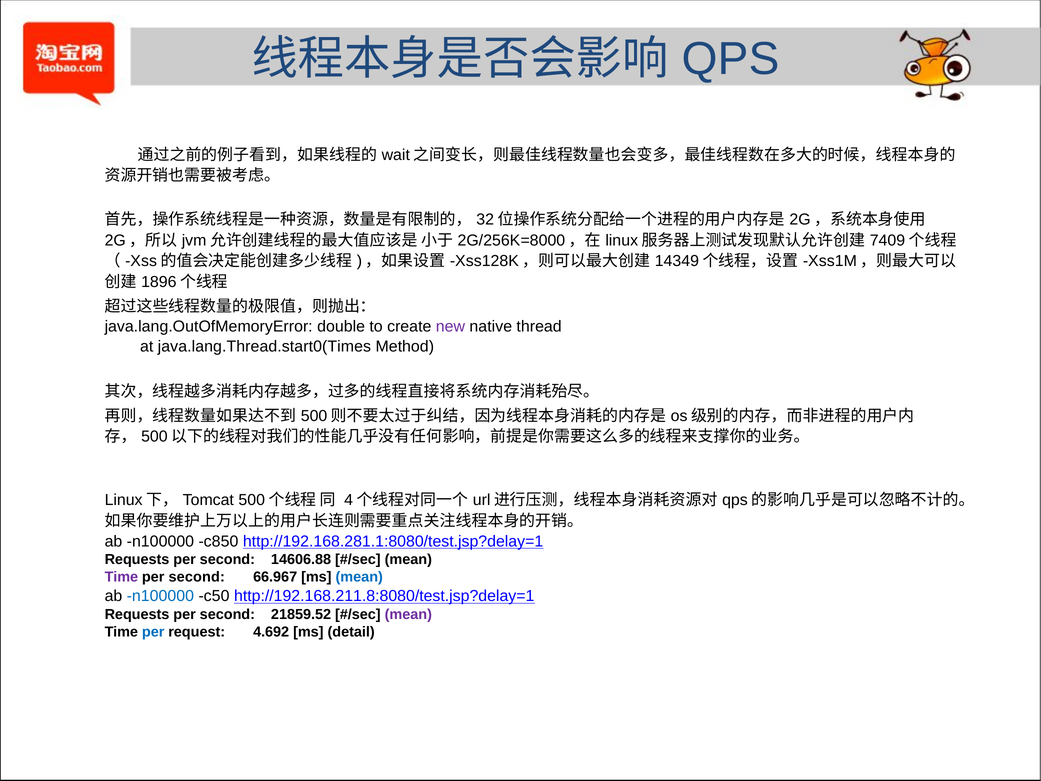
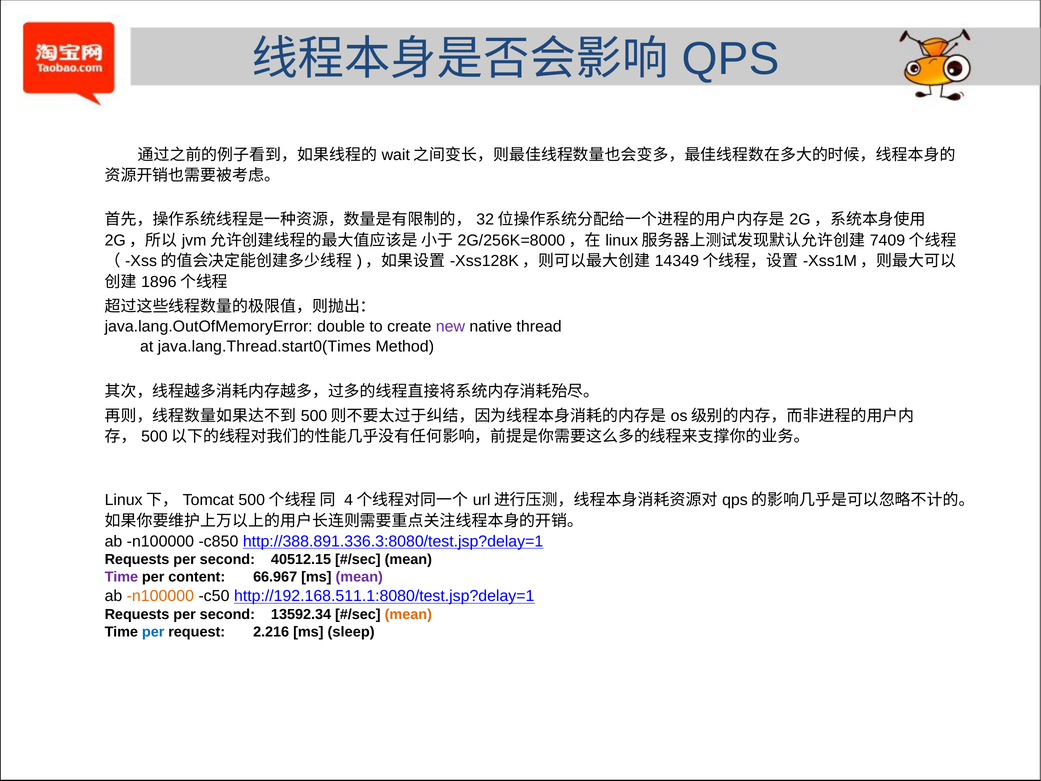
http://192.168.281.1:8080/test.jsp?delay=1: http://192.168.281.1:8080/test.jsp?delay=1 -> http://388.891.336.3:8080/test.jsp?delay=1 (393, 541)
14606.88: 14606.88 -> 40512.15 (301, 559)
second: second -> content (197, 577)
mean colour: blue -> purple (359, 577)
n100000 colour: blue -> orange (160, 596)
http://192.168.211.8:8080/test.jsp?delay=1: http://192.168.211.8:8080/test.jsp?delay=1 -> http://192.168.511.1:8080/test.jsp?delay=1 (384, 596)
21859.52: 21859.52 -> 13592.34 (301, 614)
mean colour: purple -> orange (408, 614)
4.692: 4.692 -> 2.216 (271, 632)
detail: detail -> sleep (351, 632)
